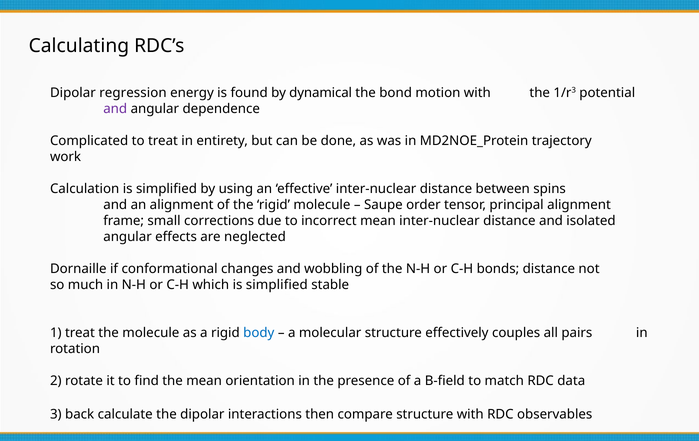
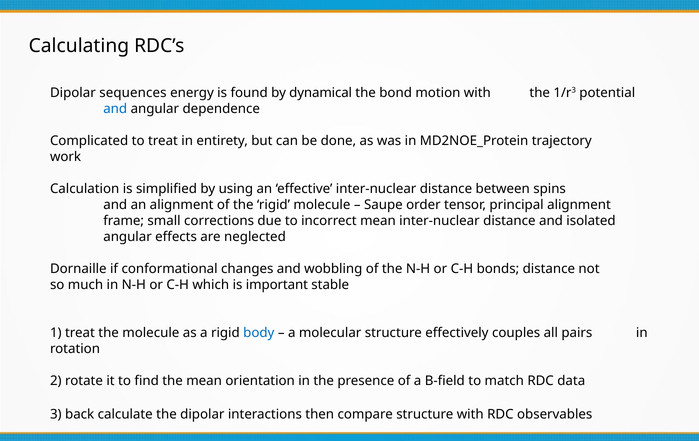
regression: regression -> sequences (133, 93)
and colour: purple -> blue (115, 109)
which is simplified: simplified -> important (277, 285)
